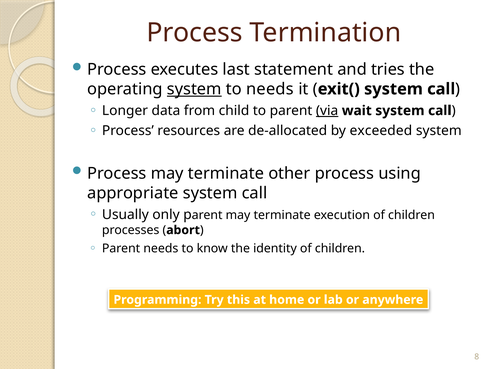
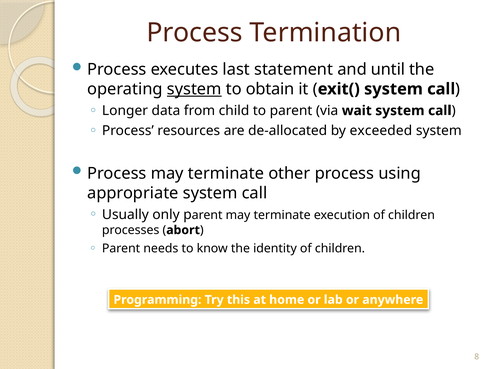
tries: tries -> until (388, 69)
to needs: needs -> obtain (270, 89)
via underline: present -> none (327, 111)
